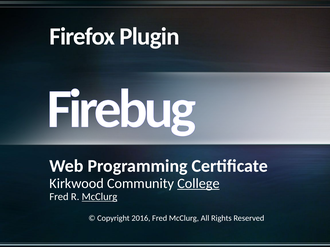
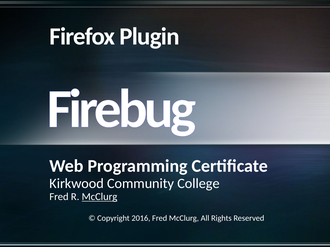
College underline: present -> none (198, 184)
